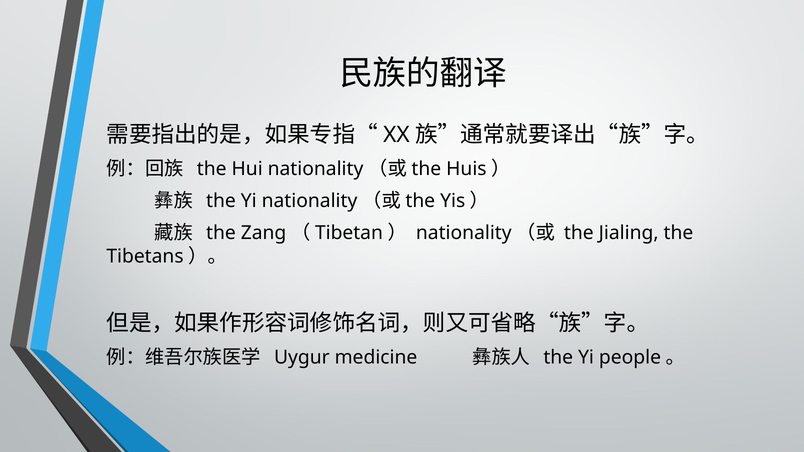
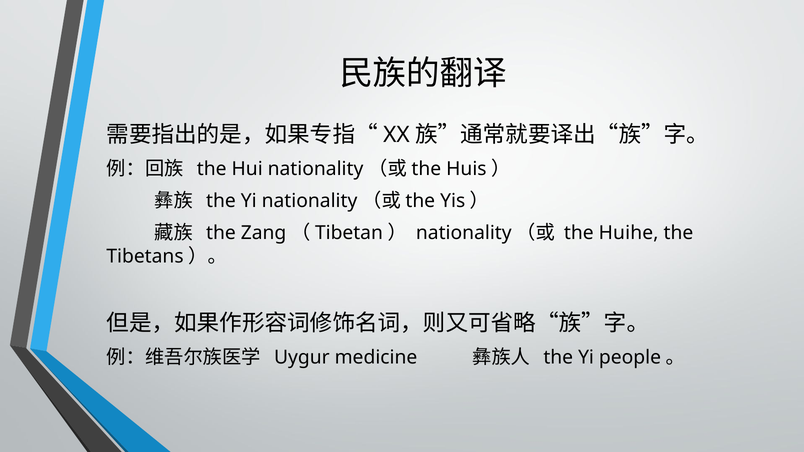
Jialing: Jialing -> Huihe (629, 233)
